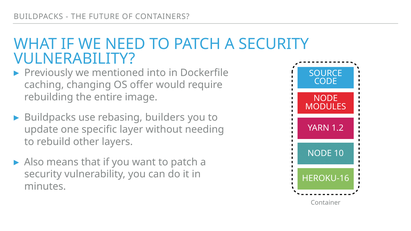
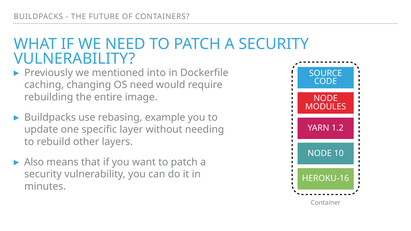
OS offer: offer -> need (142, 85)
builders: builders -> example (165, 117)
